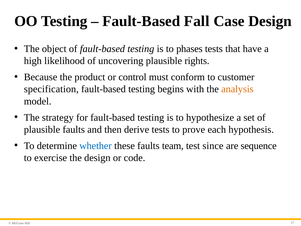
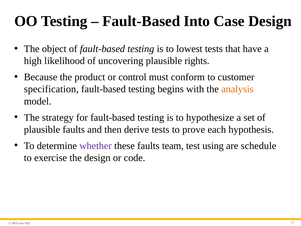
Fall: Fall -> Into (197, 21)
phases: phases -> lowest (189, 49)
whether colour: blue -> purple (96, 146)
since: since -> using (213, 146)
sequence: sequence -> schedule (259, 146)
